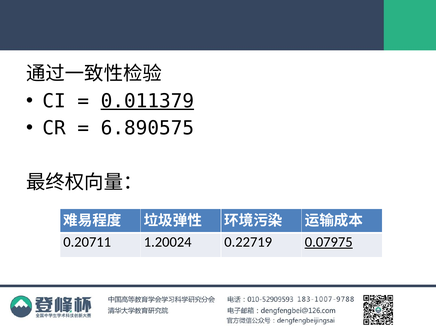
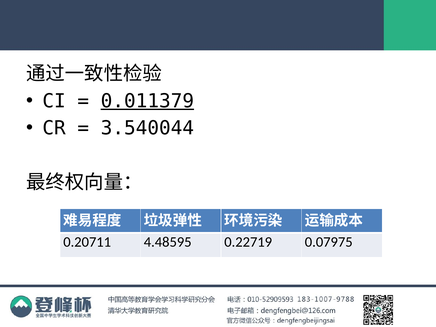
6.890575: 6.890575 -> 3.540044 (147, 128)
1.20024: 1.20024 -> 4.48595 (168, 242)
0.07975 underline: present -> none (329, 242)
